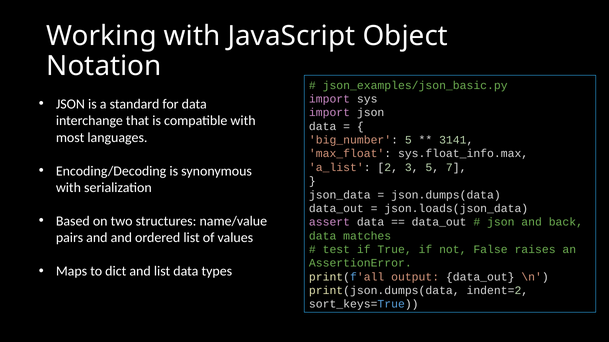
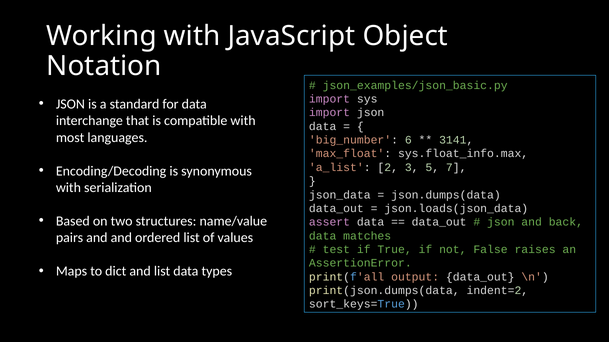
big_number 5: 5 -> 6 (408, 140)
